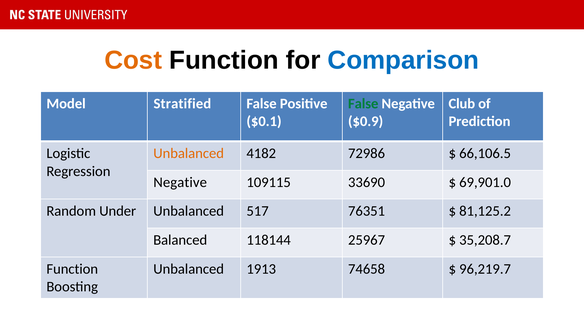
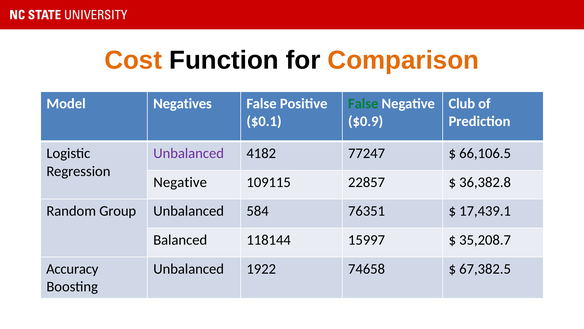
Comparison colour: blue -> orange (403, 60)
Stratified: Stratified -> Negatives (183, 103)
Unbalanced colour: orange -> purple (189, 153)
72986: 72986 -> 77247 (367, 153)
33690: 33690 -> 22857 (367, 182)
69,901.0: 69,901.0 -> 36,382.8 (485, 182)
Under: Under -> Group (118, 211)
517: 517 -> 584 (258, 211)
81,125.2: 81,125.2 -> 17,439.1 (485, 211)
25967: 25967 -> 15997 (367, 240)
Function: Function -> Accuracy (72, 268)
1913: 1913 -> 1922 (261, 268)
96,219.7: 96,219.7 -> 67,382.5 (485, 268)
